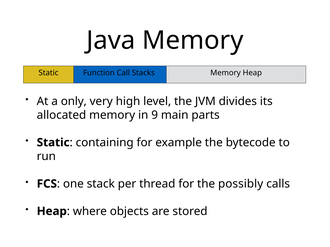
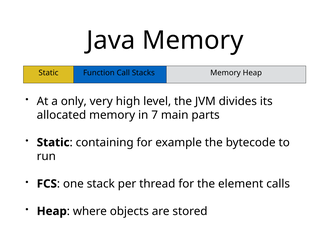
9: 9 -> 7 (155, 115)
possibly: possibly -> element (241, 184)
